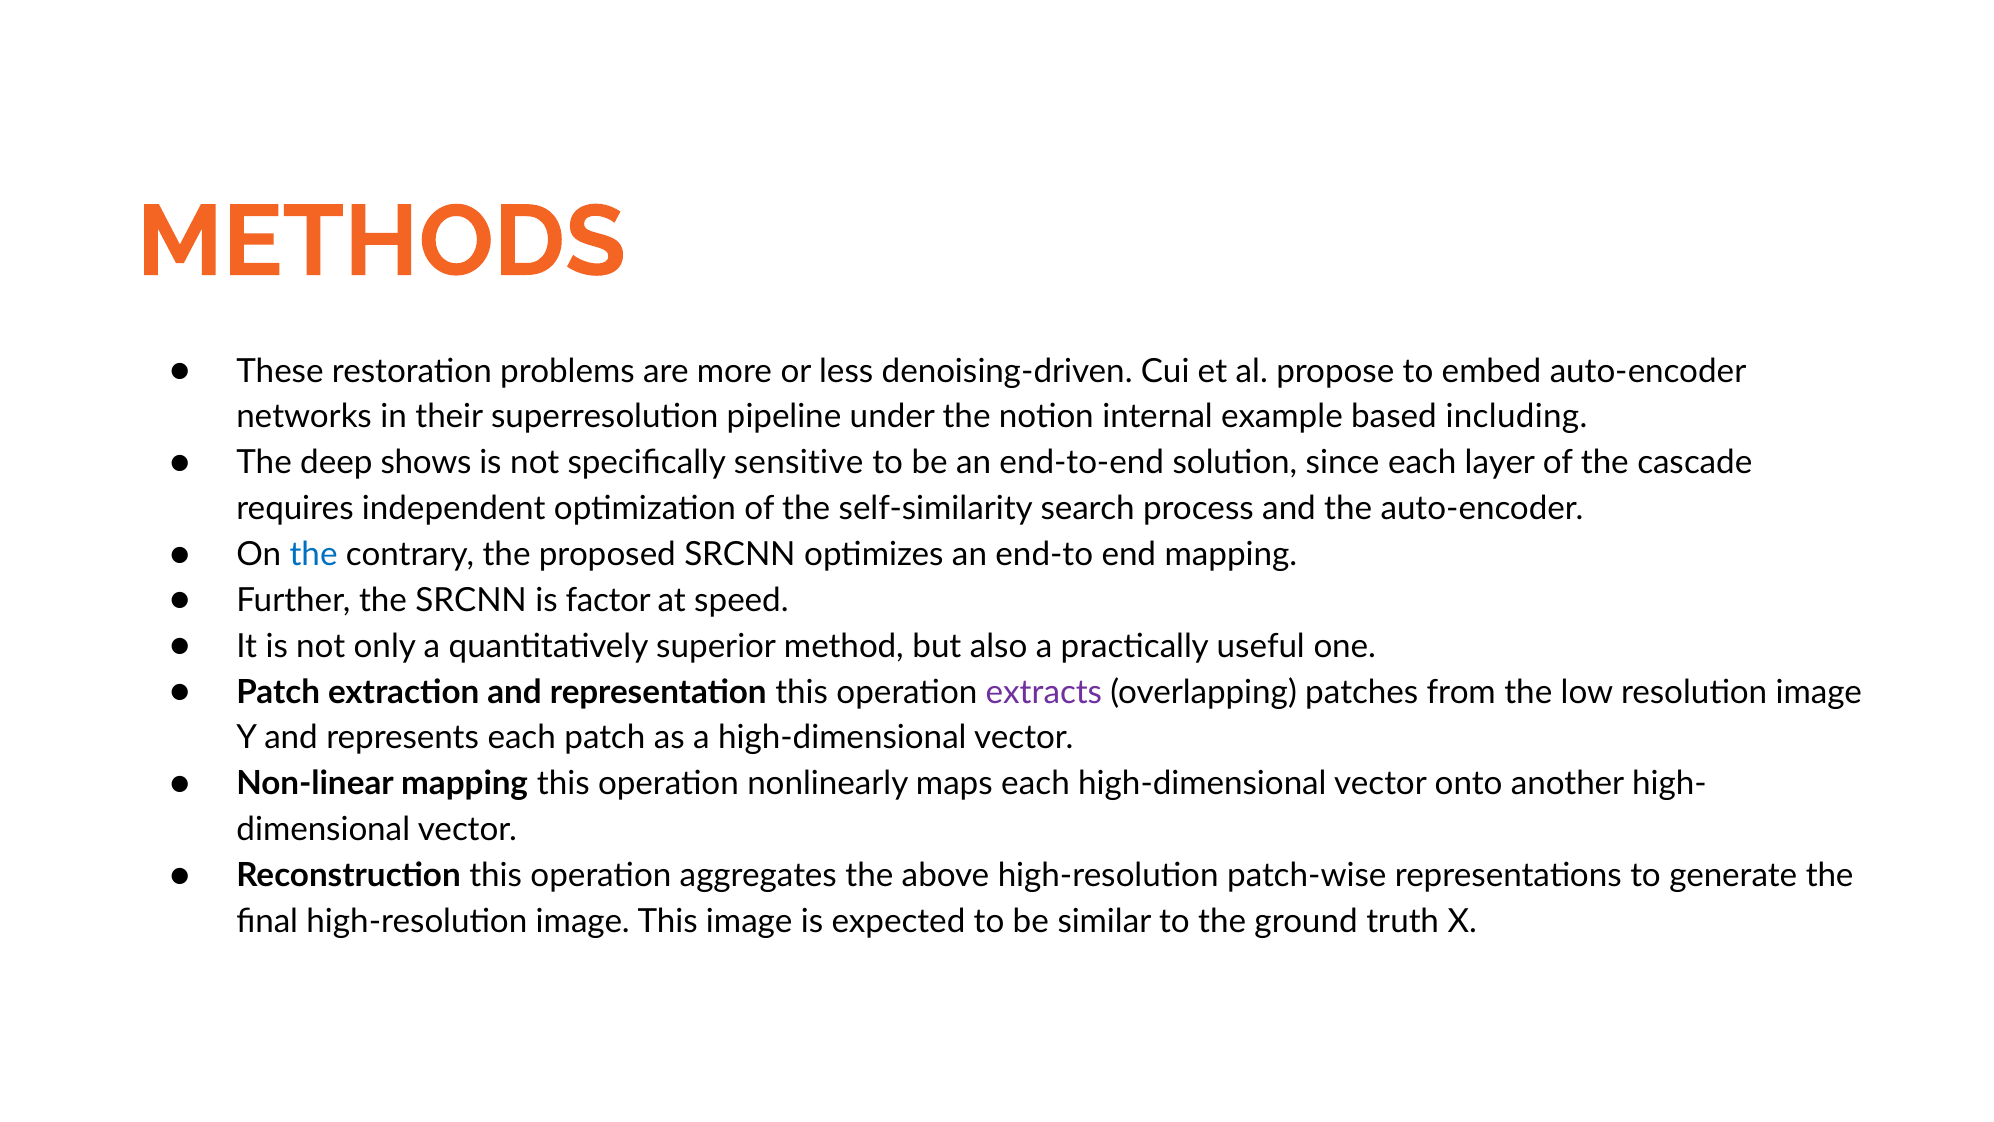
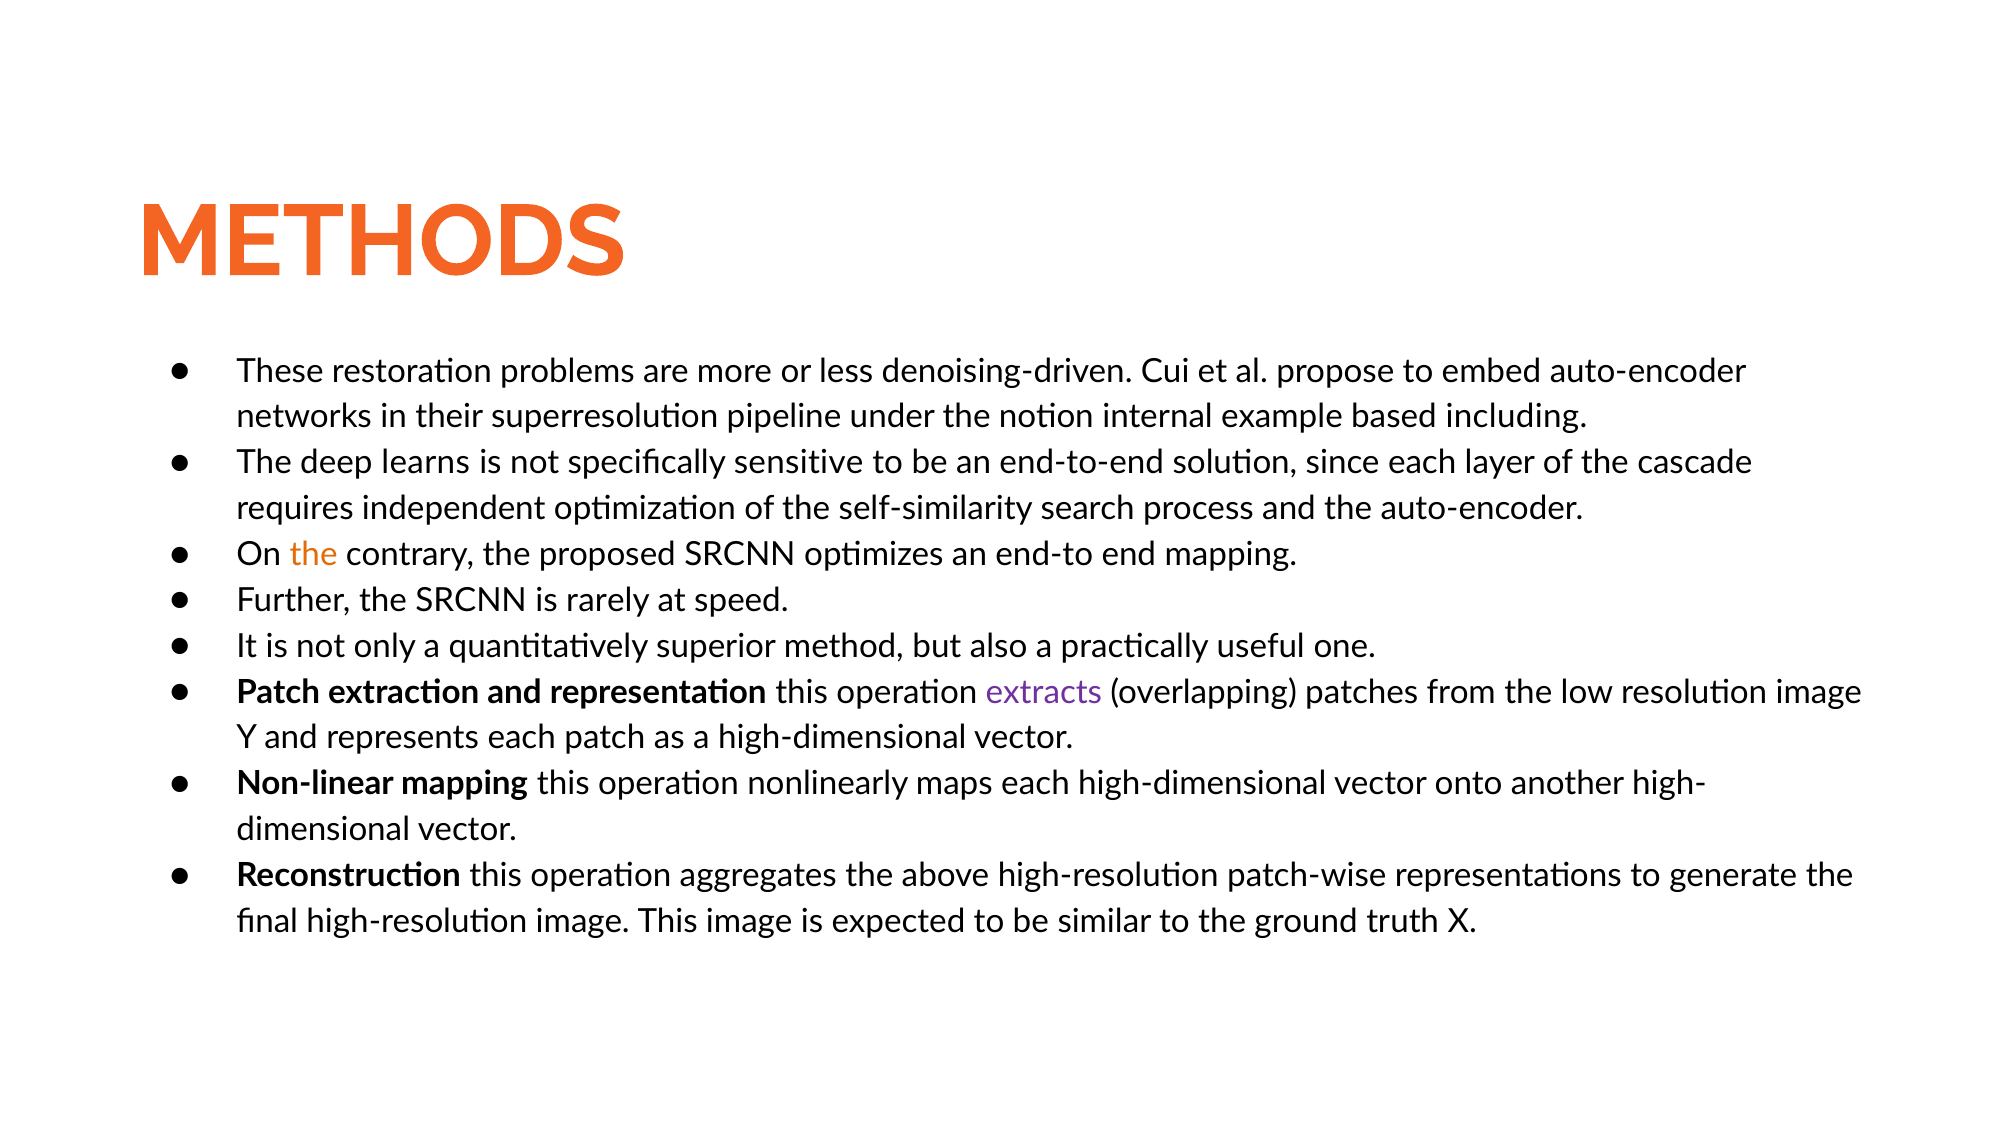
shows: shows -> learns (426, 463)
the colour: blue -> orange (314, 554)
factor: factor -> rarely (608, 600)
